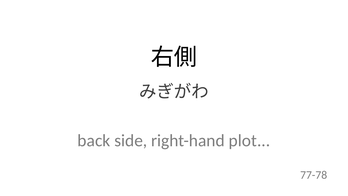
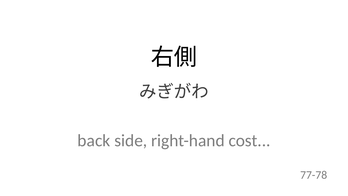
plot: plot -> cost (250, 140)
